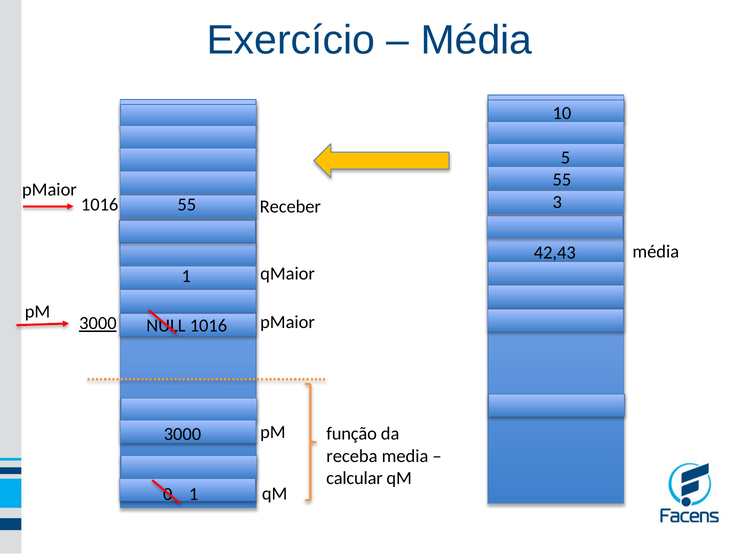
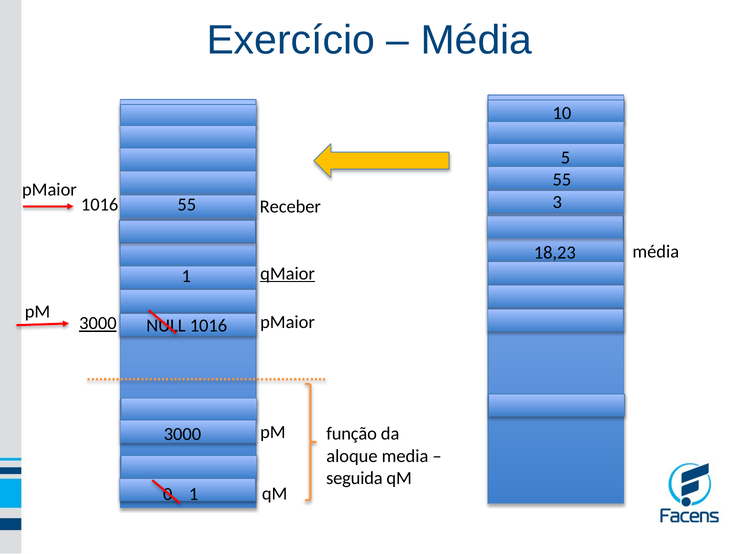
42,43: 42,43 -> 18,23 (555, 253)
qMaior underline: none -> present (288, 274)
receba: receba -> aloque (352, 456)
calcular: calcular -> seguida (354, 478)
